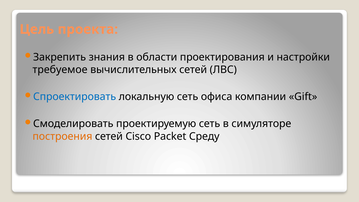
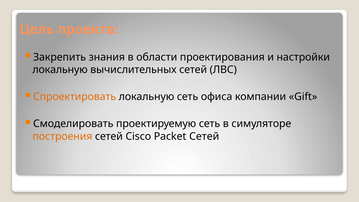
требуемое: требуемое -> локальную (60, 70)
Спроектировать colour: blue -> orange (75, 97)
Packet Среду: Среду -> Сетей (204, 136)
